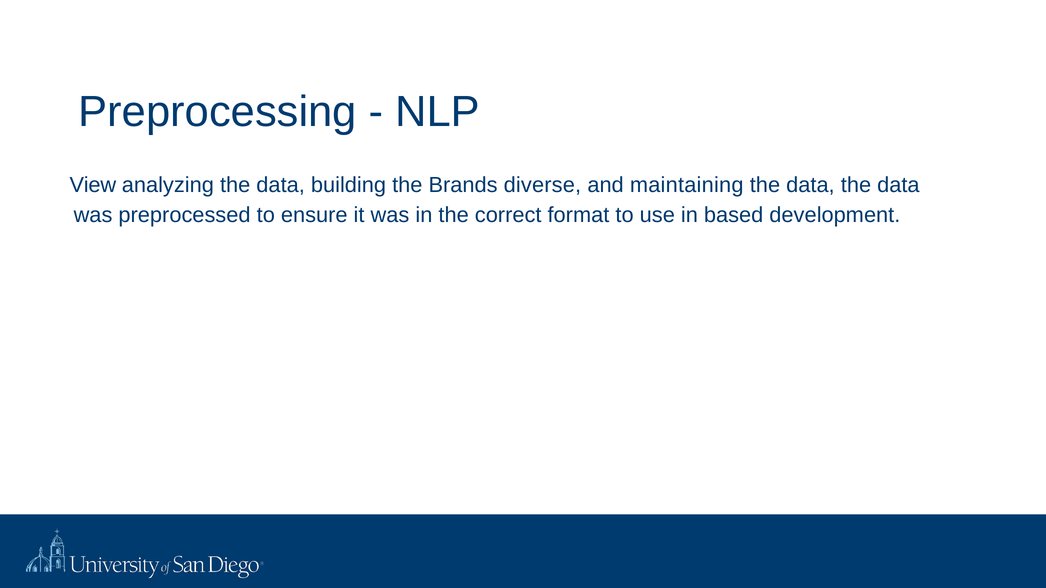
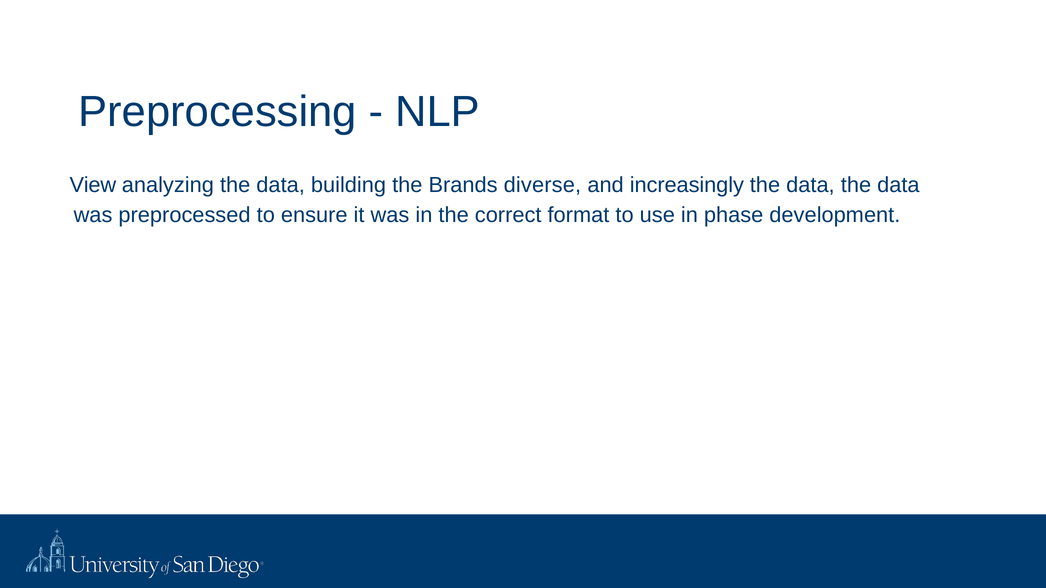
maintaining: maintaining -> increasingly (687, 185)
based: based -> phase (734, 215)
